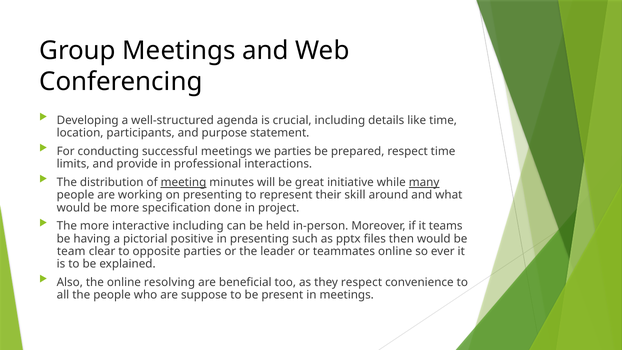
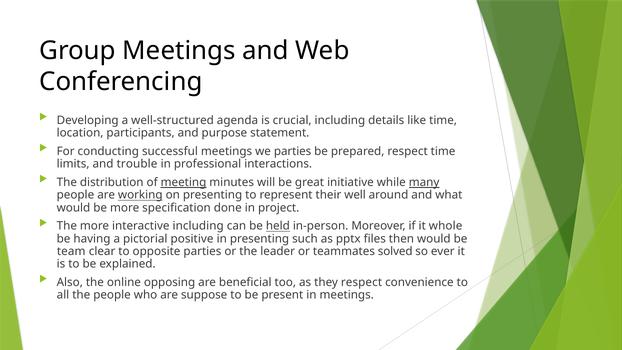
provide: provide -> trouble (137, 164)
working underline: none -> present (140, 195)
skill: skill -> well (355, 195)
held underline: none -> present (278, 226)
teams: teams -> whole (446, 226)
teammates online: online -> solved (395, 251)
resolving: resolving -> opposing (170, 282)
